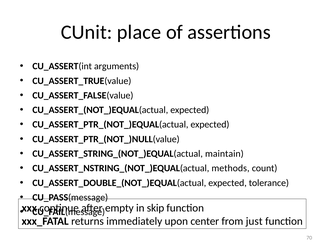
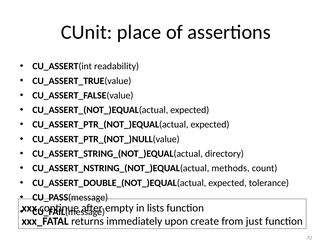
arguments: arguments -> readability (117, 66)
maintain: maintain -> directory (224, 154)
skip: skip -> lists (156, 208)
center: center -> create (205, 221)
